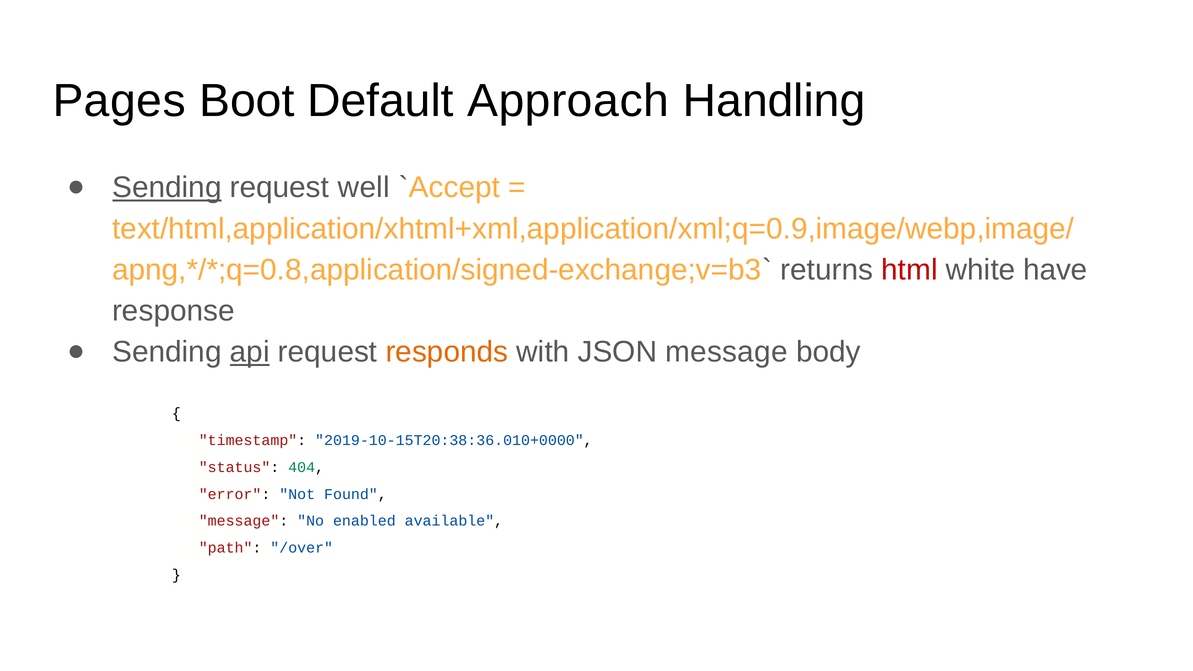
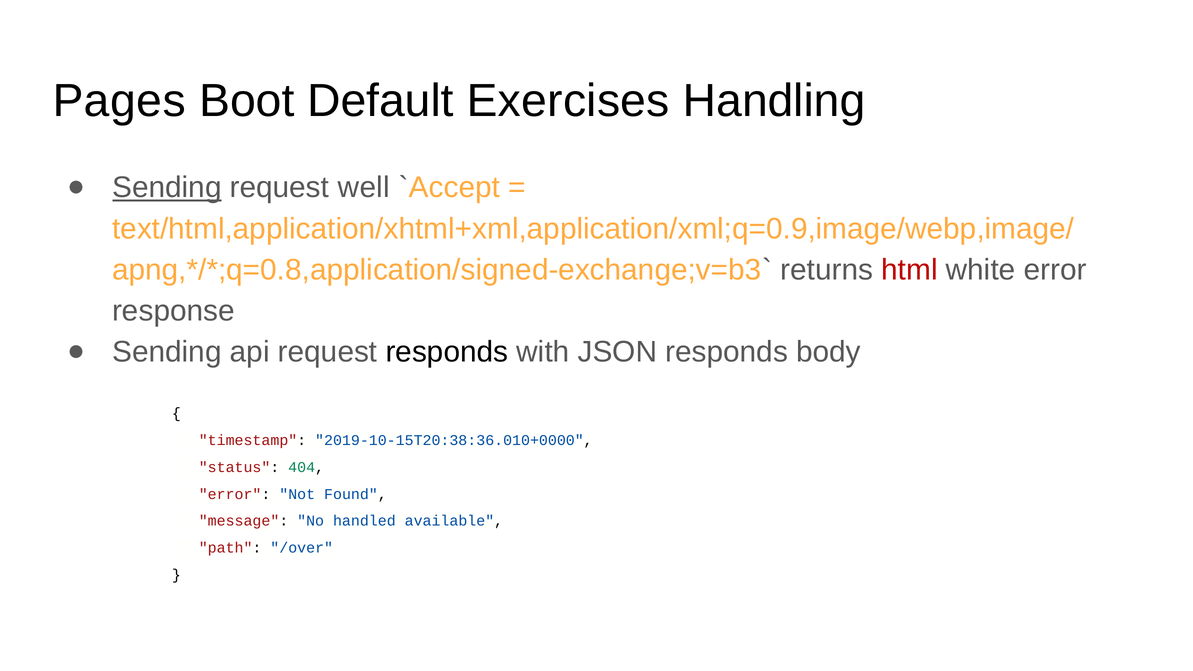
Approach: Approach -> Exercises (568, 101)
white have: have -> error (1055, 270)
api underline: present -> none (250, 352)
responds colour: orange -> black (447, 352)
JSON message: message -> responds (727, 352)
enabled: enabled -> handled (364, 521)
